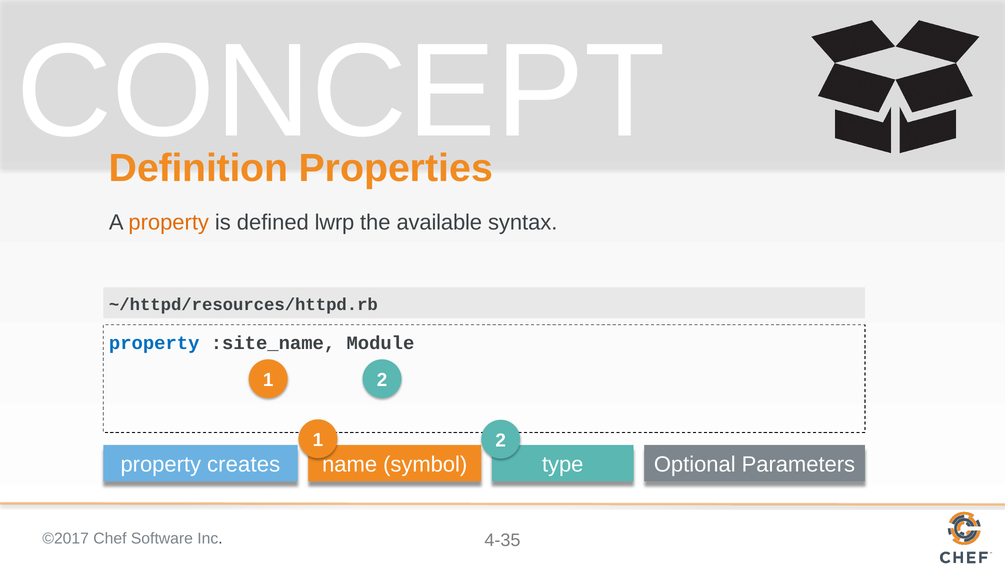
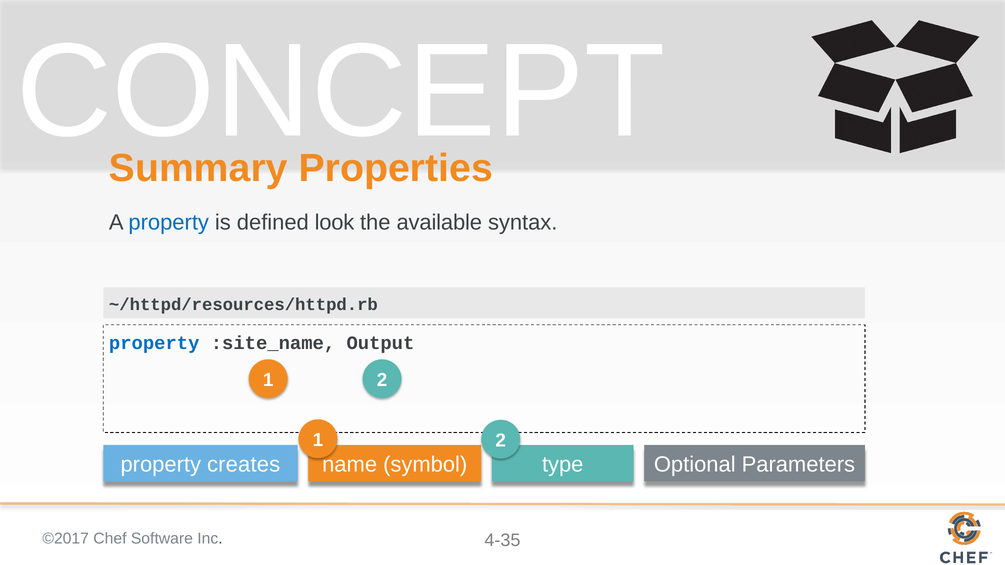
Definition: Definition -> Summary (198, 168)
property colour: orange -> blue (169, 223)
lwrp: lwrp -> look (335, 223)
Module: Module -> Output (380, 343)
